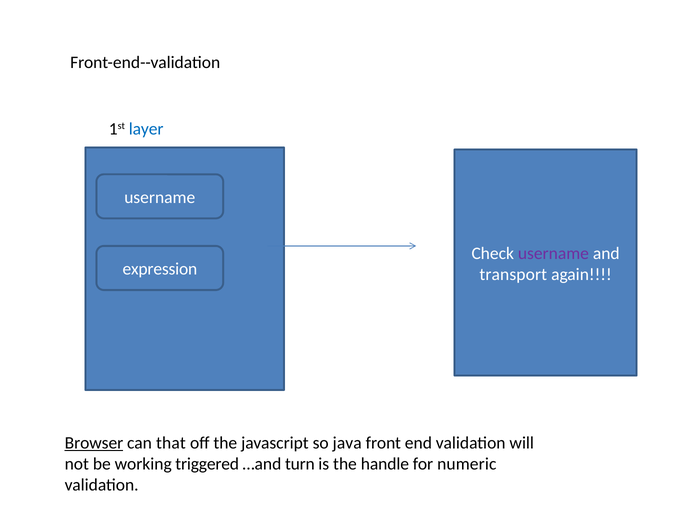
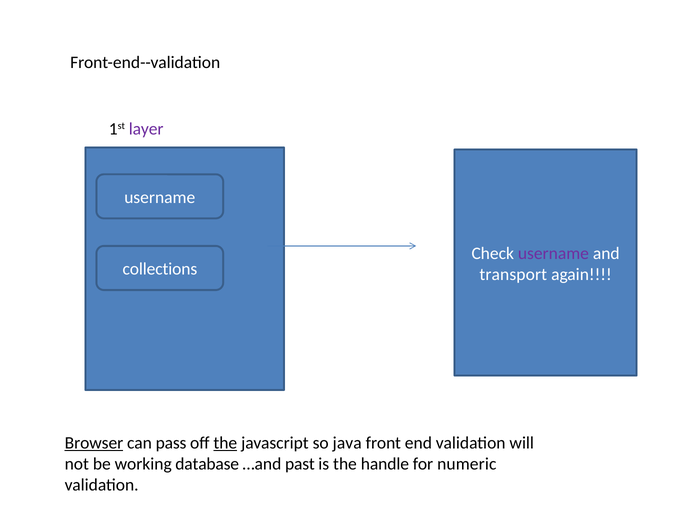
layer colour: blue -> purple (146, 129)
expression: expression -> collections (160, 269)
that: that -> pass (171, 443)
the underline: none -> present (225, 443)
triggered: triggered -> database (207, 464)
turn: turn -> past (300, 464)
